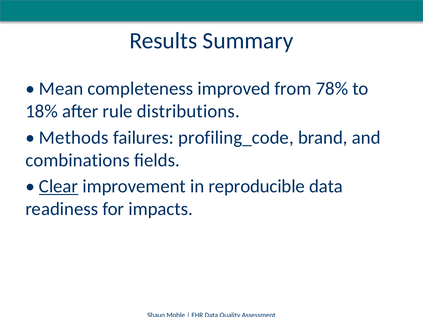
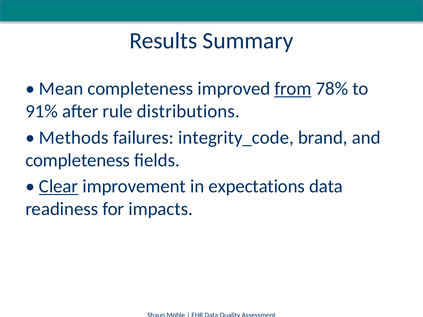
from underline: none -> present (293, 89)
18%: 18% -> 91% (42, 111)
profiling_code: profiling_code -> integrity_code (236, 138)
combinations: combinations -> completeness (78, 160)
reproducible: reproducible -> expectations (257, 187)
